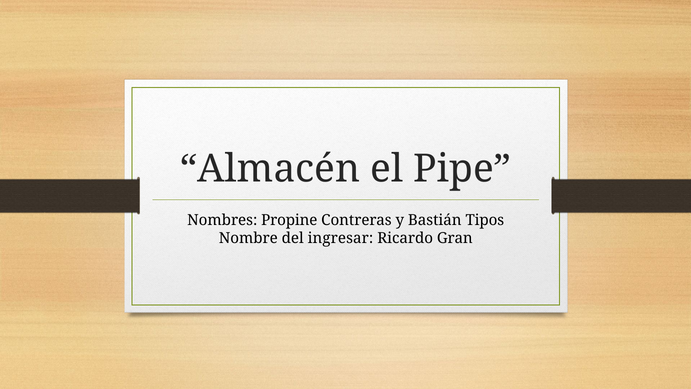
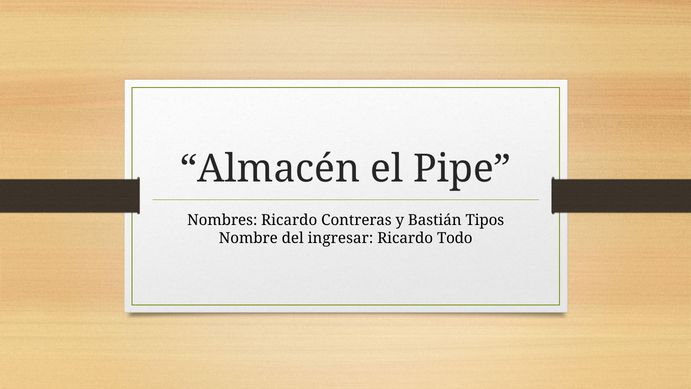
Nombres Propine: Propine -> Ricardo (289, 220)
Gran: Gran -> Todo (455, 238)
